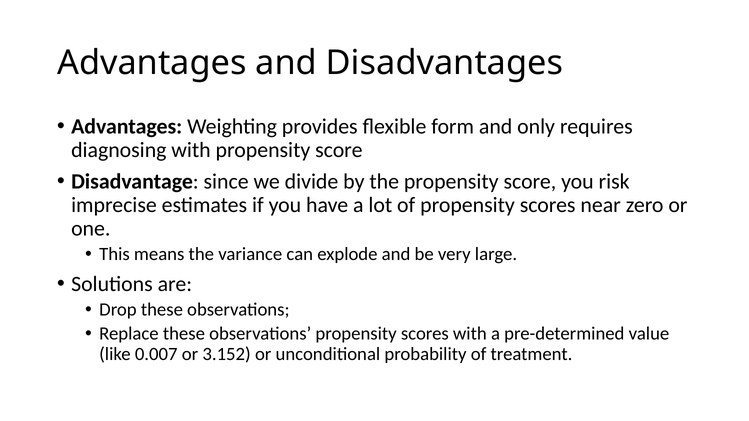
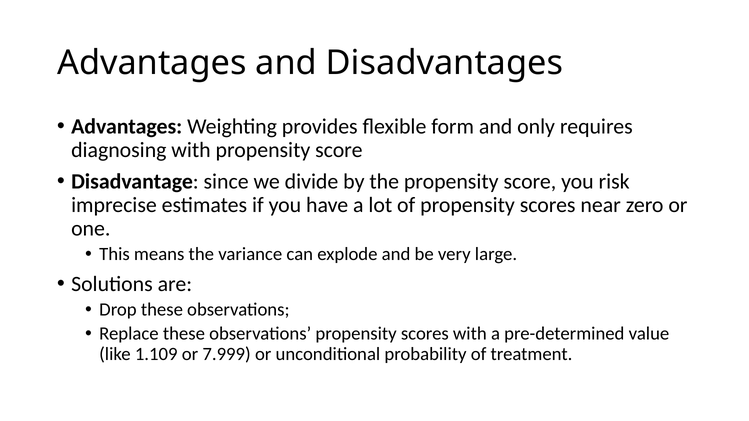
0.007: 0.007 -> 1.109 (156, 354)
3.152: 3.152 -> 7.999 (227, 354)
